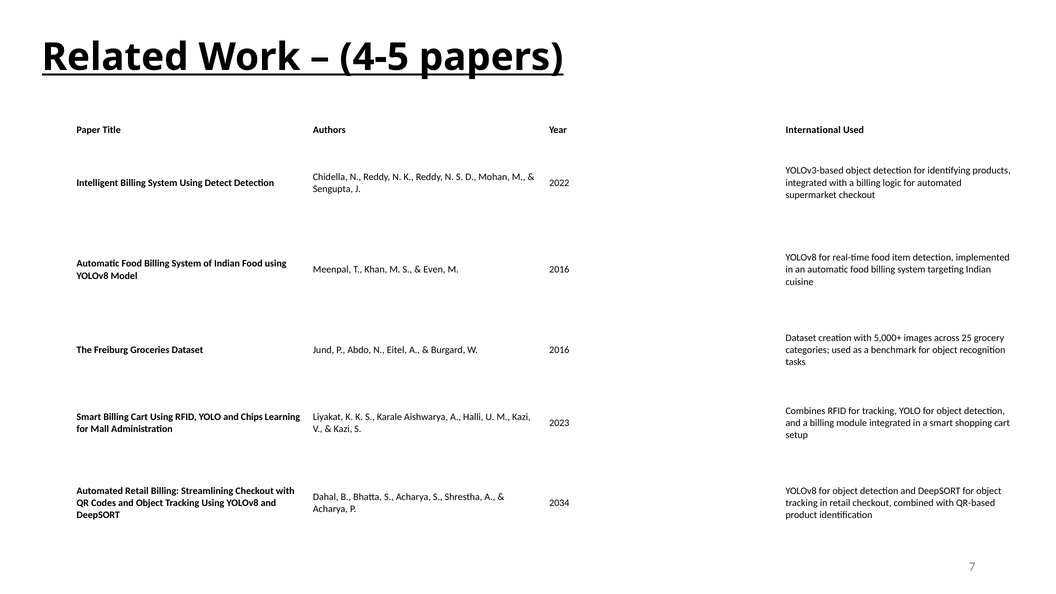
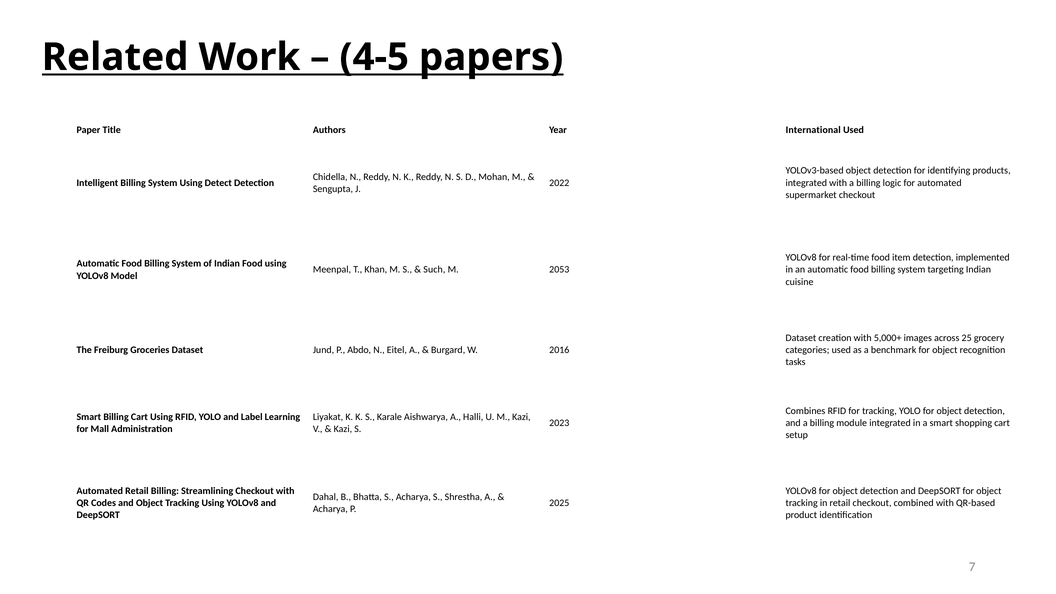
Even: Even -> Such (434, 270)
M 2016: 2016 -> 2053 (559, 270)
Chips: Chips -> Label (252, 417)
2034: 2034 -> 2025 (559, 503)
